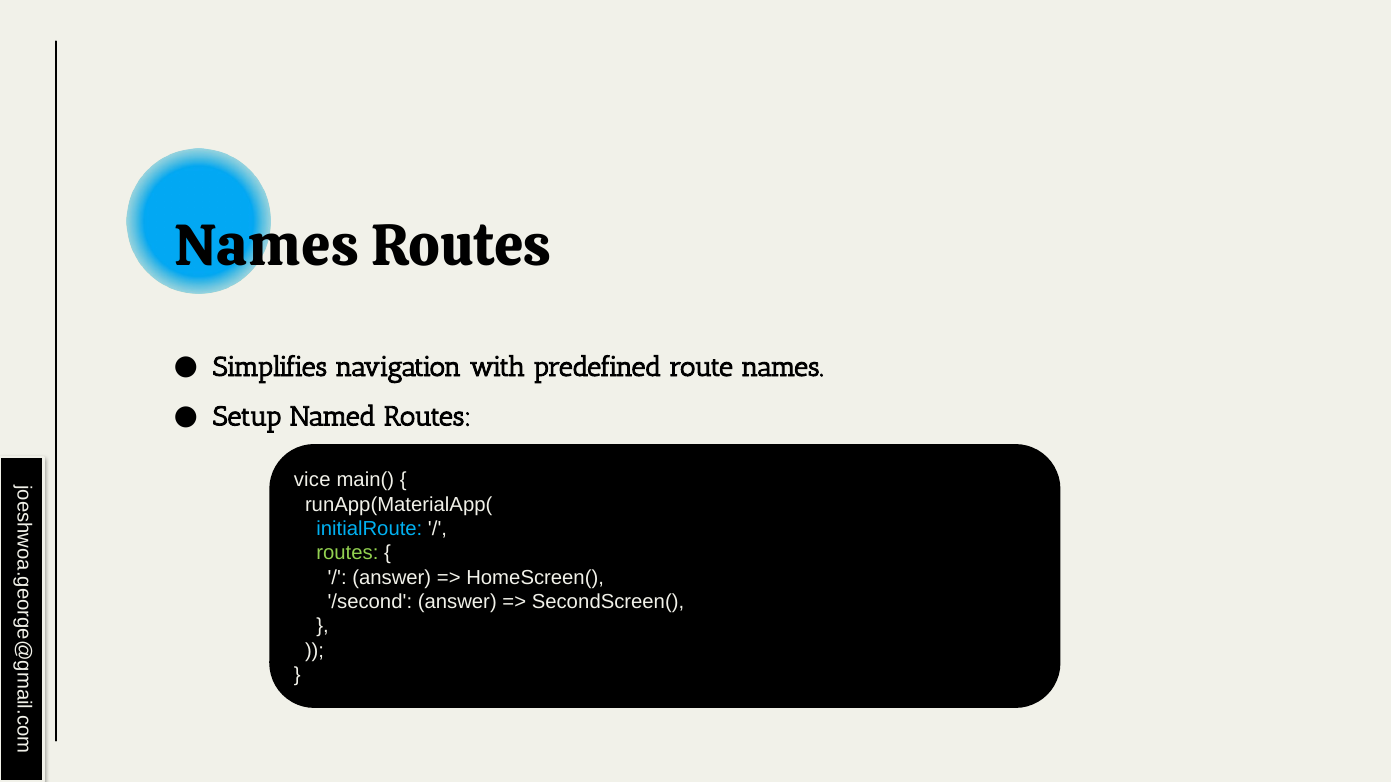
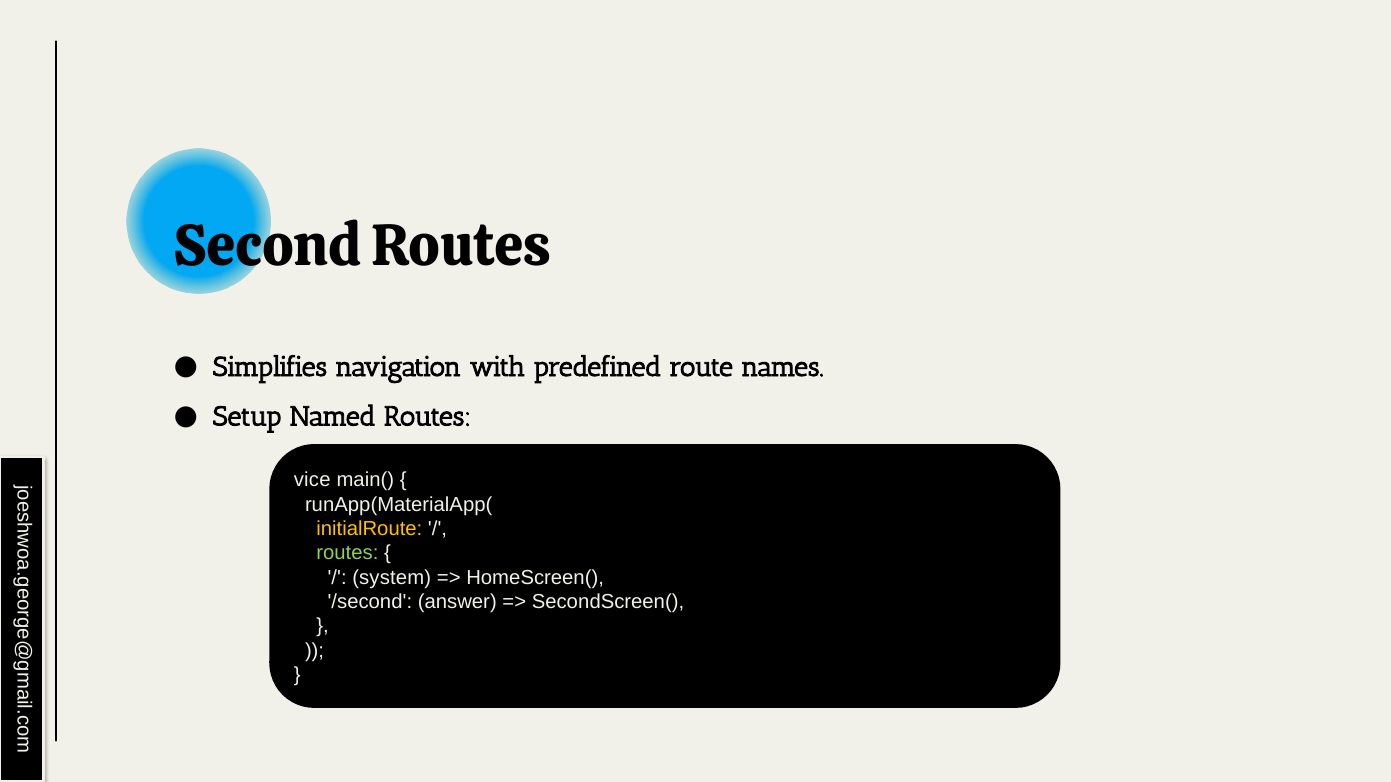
Names: Names -> Second (267, 246)
initialRoute colour: light blue -> yellow (369, 529)
answer: answer -> system (392, 578)
